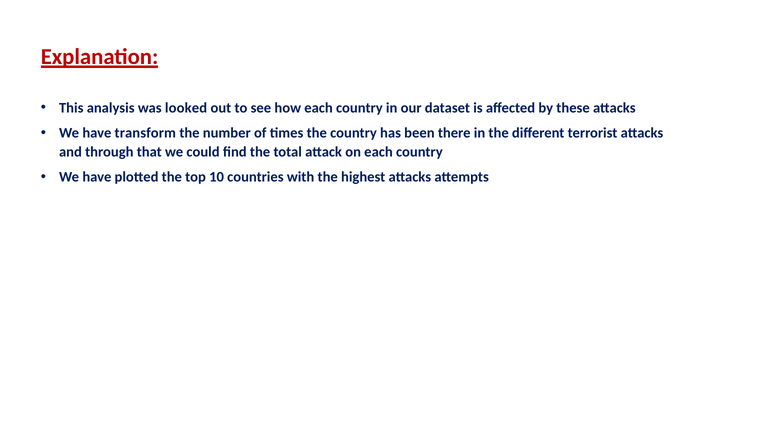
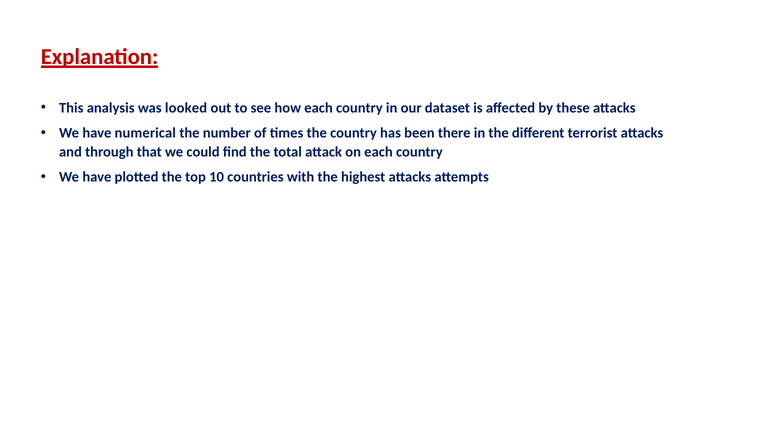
transform: transform -> numerical (145, 133)
